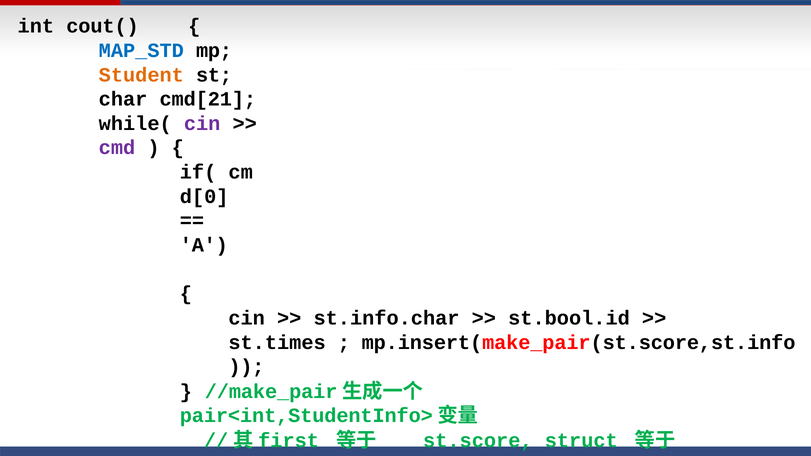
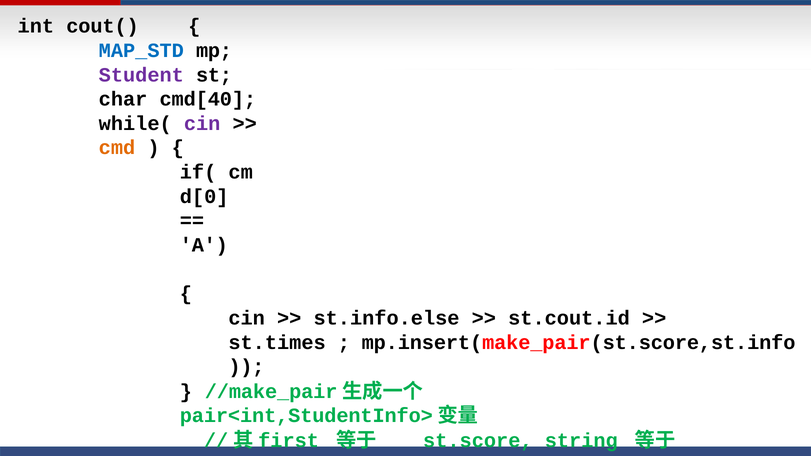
Student colour: orange -> purple (141, 75)
cmd[21: cmd[21 -> cmd[40 (208, 99)
cmd colour: purple -> orange (117, 148)
st.info.char: st.info.char -> st.info.else (387, 318)
st.bool.id: st.bool.id -> st.cout.id (569, 318)
struct: struct -> string (581, 441)
